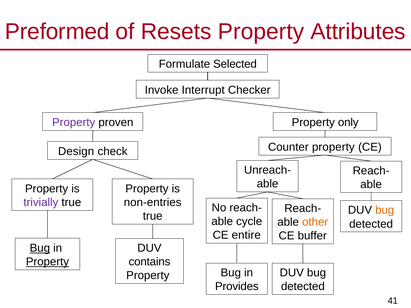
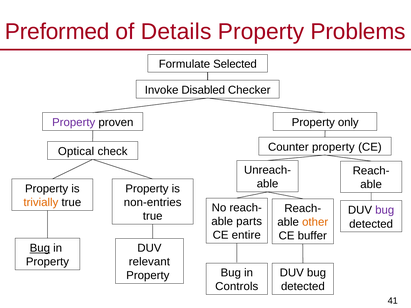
Resets: Resets -> Details (176, 32)
Attributes: Attributes -> Problems (358, 32)
Interrupt: Interrupt -> Disabled (203, 90)
Design: Design -> Optical (76, 151)
trivially colour: purple -> orange (41, 202)
bug colour: orange -> purple (385, 210)
cycle: cycle -> parts (249, 222)
Property underline: present -> none (47, 262)
contains: contains -> relevant (149, 262)
Provides: Provides -> Controls (237, 287)
